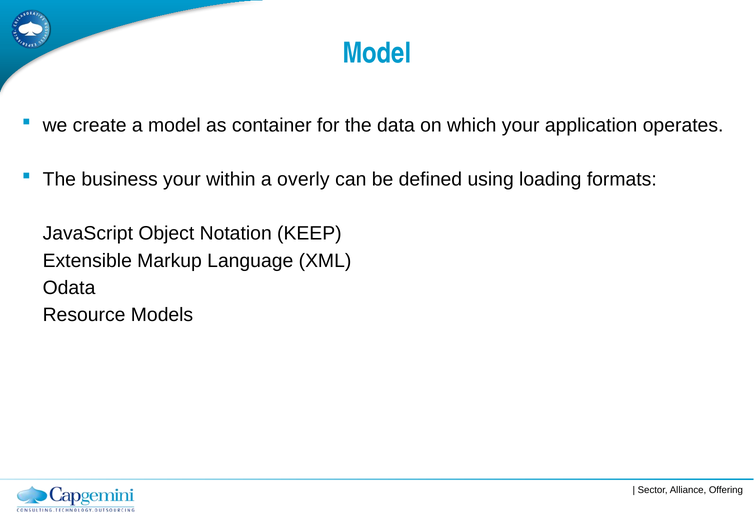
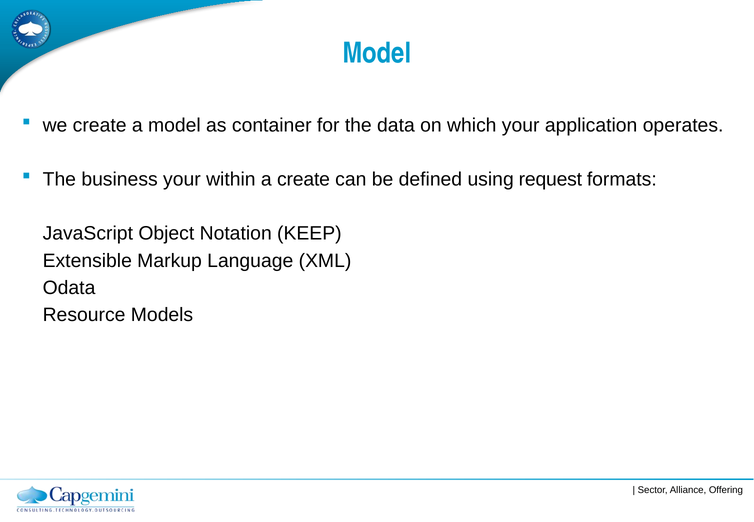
a overly: overly -> create (304, 179)
loading: loading -> request (550, 179)
